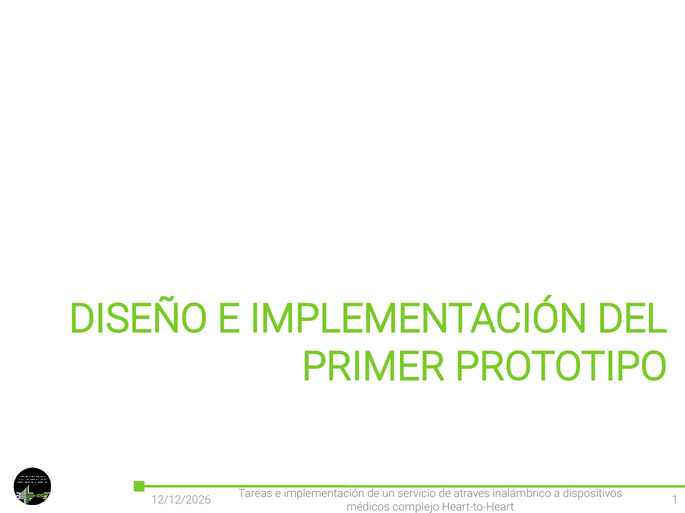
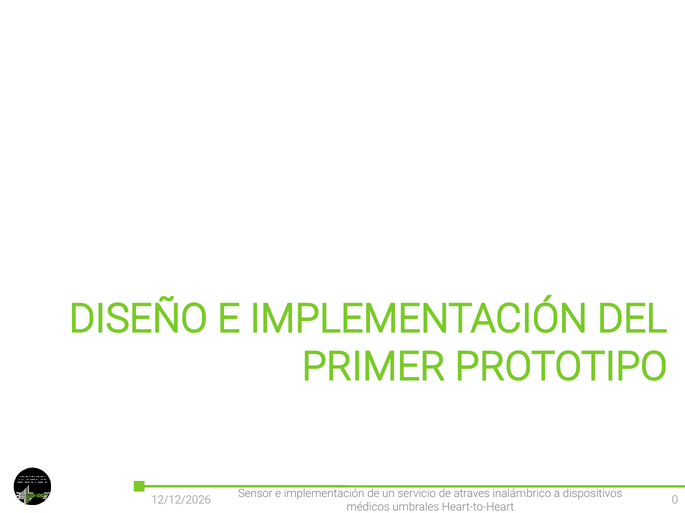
Tareas: Tareas -> Sensor (255, 494)
1: 1 -> 0 (675, 501)
complejo: complejo -> umbrales (416, 508)
